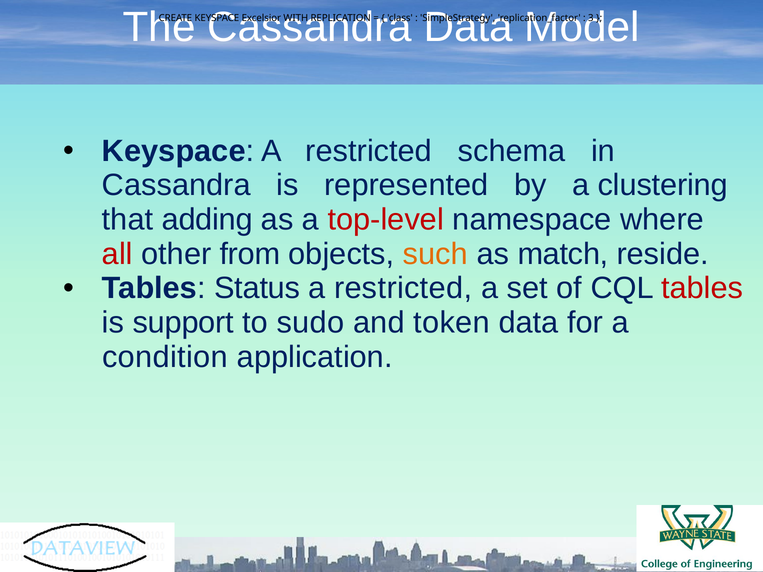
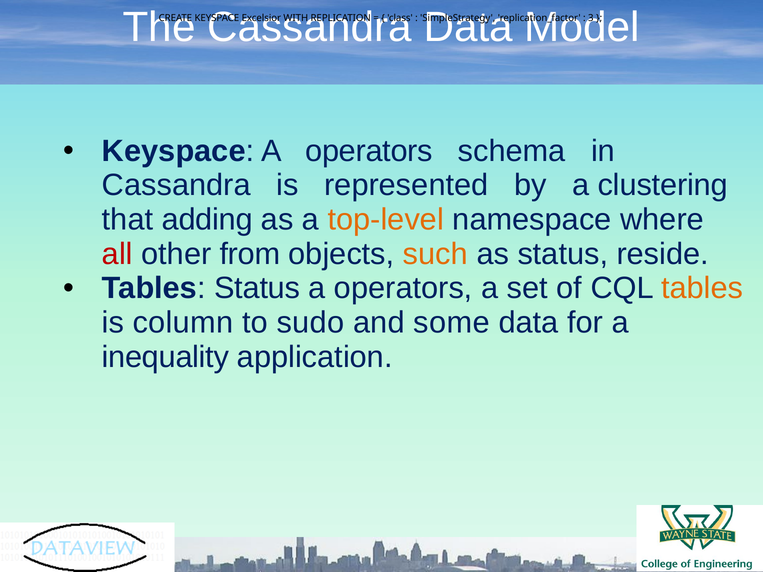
Keyspace A restricted: restricted -> operators (369, 151)
top-level colour: red -> orange (386, 220)
as match: match -> status (563, 254)
restricted: restricted -> operators (403, 288)
tables colour: red -> orange (702, 288)
support: support -> column (183, 323)
token: token -> some (452, 323)
condition: condition -> inequality (165, 357)
